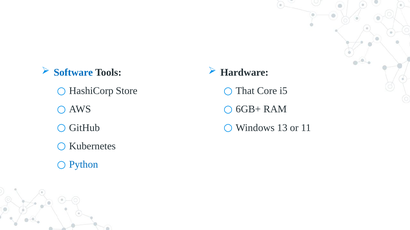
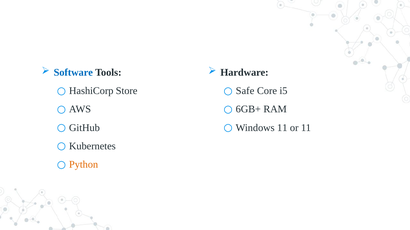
That: That -> Safe (245, 91)
Windows 13: 13 -> 11 (282, 128)
Python colour: blue -> orange (84, 165)
